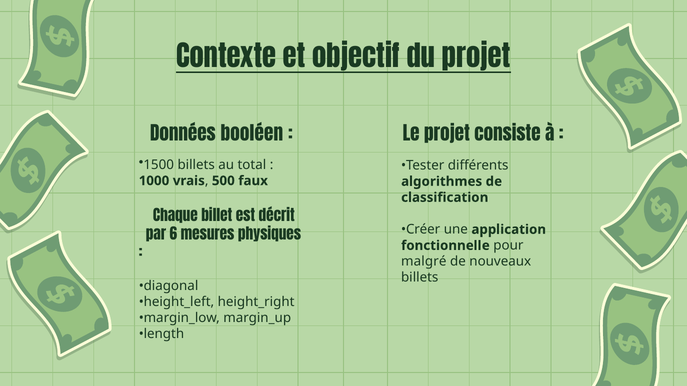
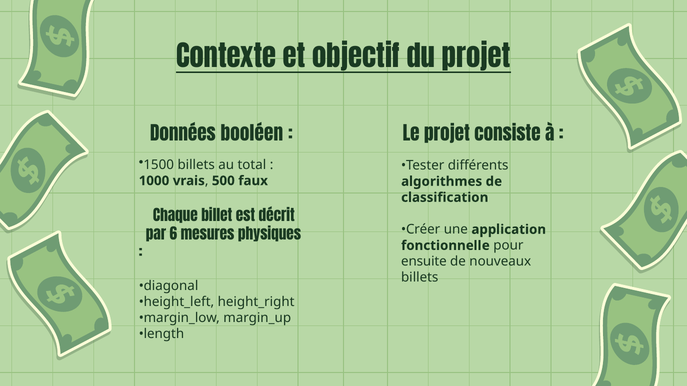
malgré: malgré -> ensuite (424, 262)
